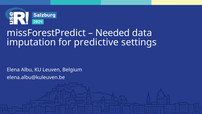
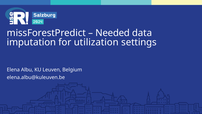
predictive: predictive -> utilization (96, 42)
